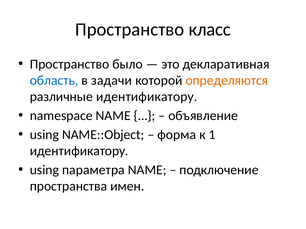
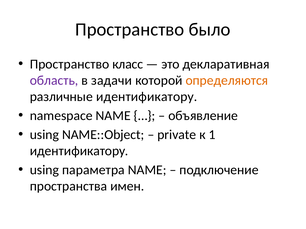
класс: класс -> было (210, 30)
было: было -> класс (128, 64)
область colour: blue -> purple (54, 81)
форма: форма -> private (177, 135)
